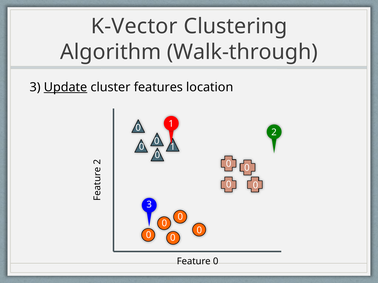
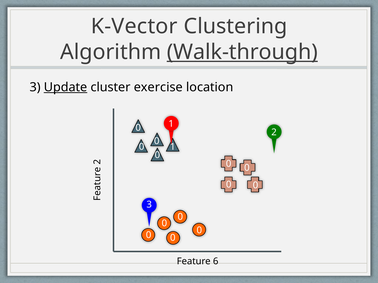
Walk-through underline: none -> present (242, 52)
features: features -> exercise (158, 87)
Feature 0: 0 -> 6 (216, 262)
